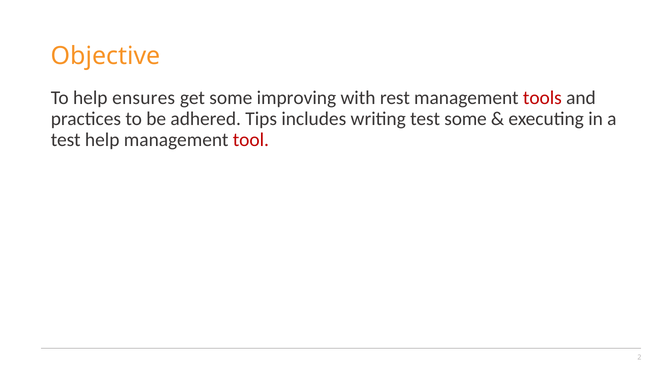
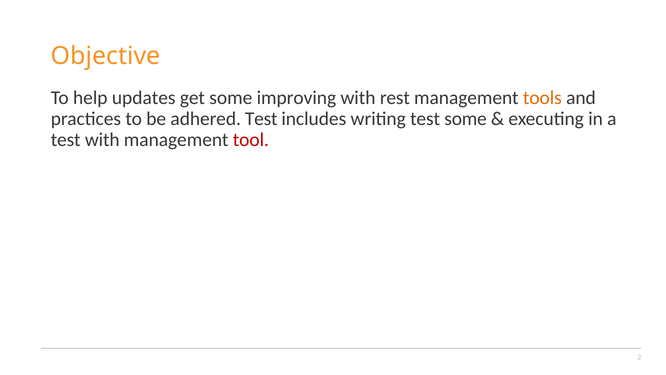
ensures: ensures -> updates (144, 98)
tools colour: red -> orange (542, 98)
adhered Tips: Tips -> Test (261, 119)
test help: help -> with (102, 140)
